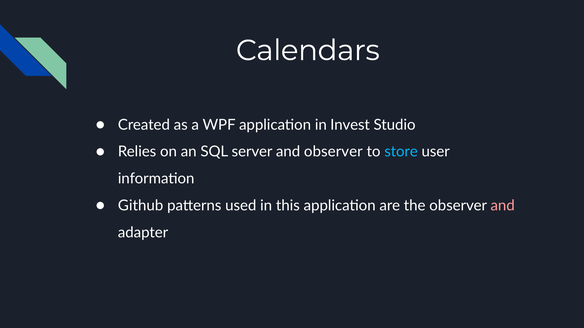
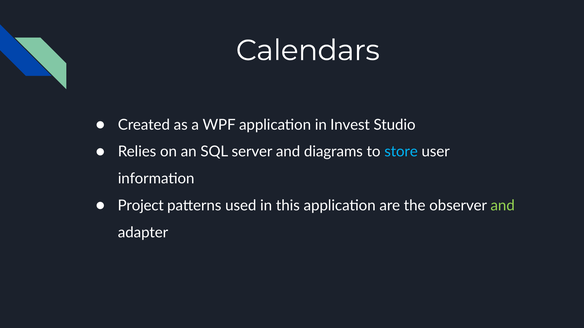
and observer: observer -> diagrams (333, 152)
Github: Github -> Project (141, 206)
and colour: pink -> light green (503, 206)
